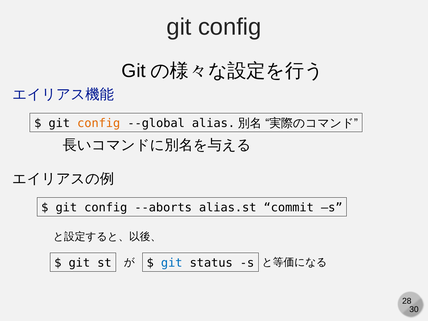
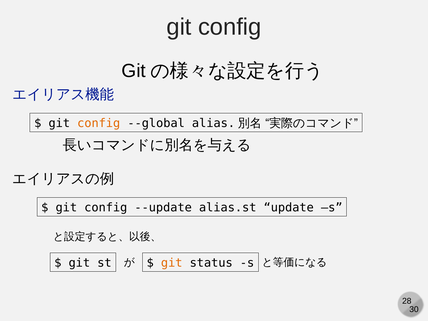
--aborts: --aborts -> --update (163, 208)
commit: commit -> update (289, 208)
git colour: blue -> orange (172, 263)
